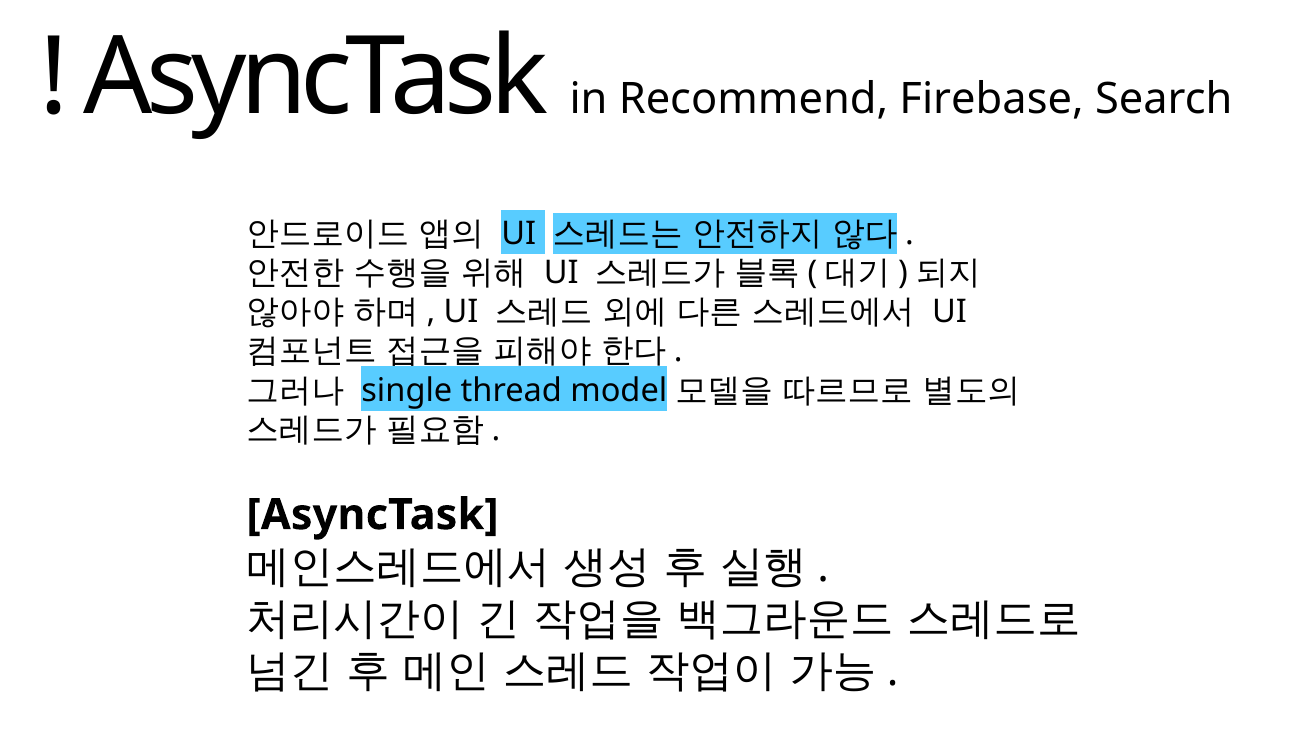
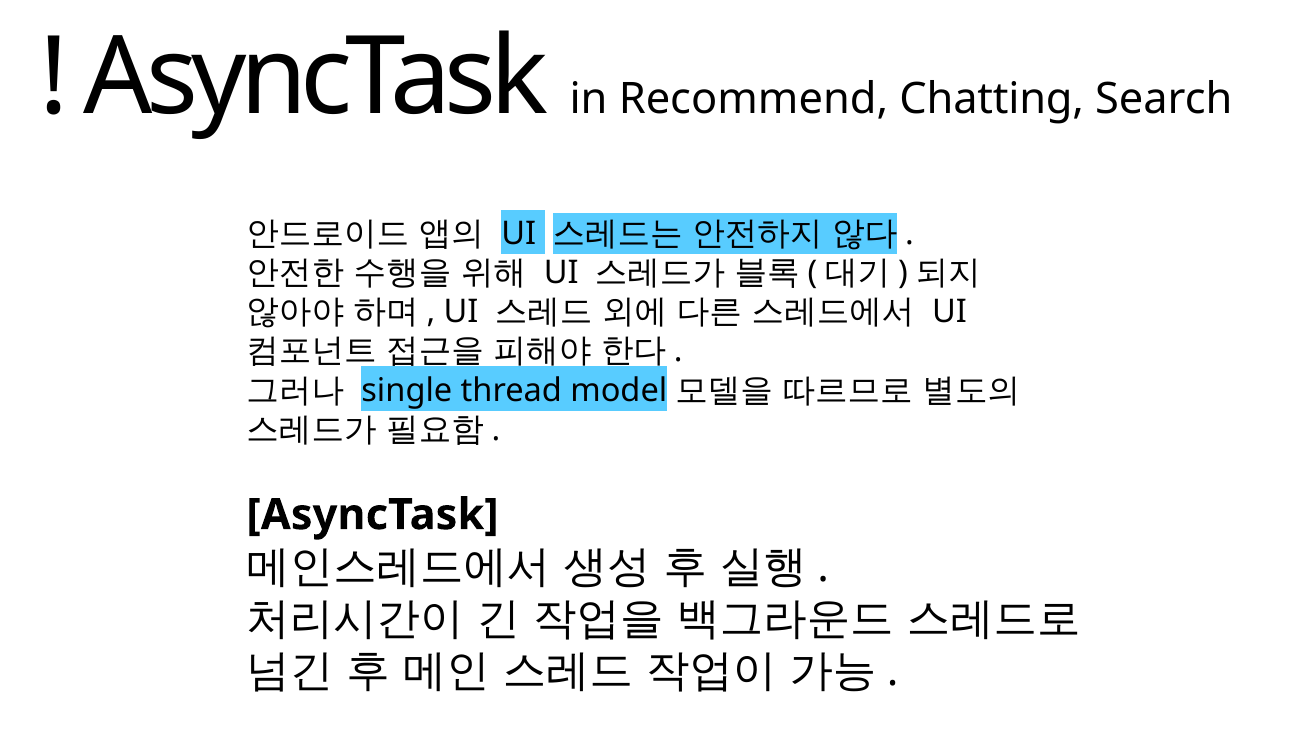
Firebase: Firebase -> Chatting (992, 99)
